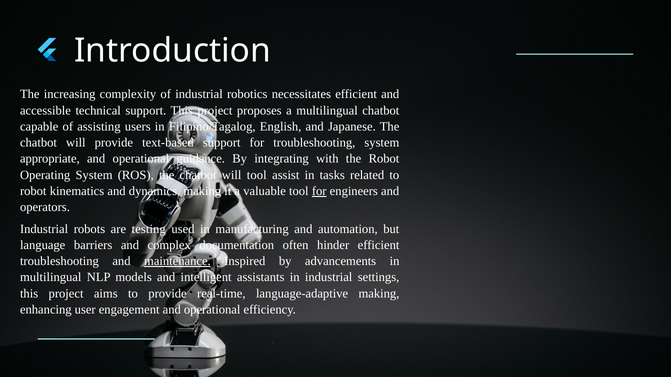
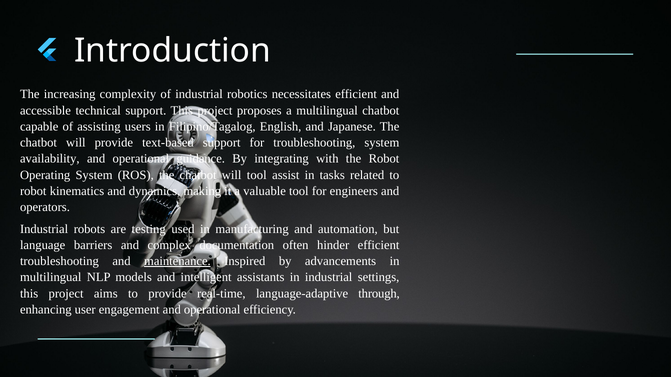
appropriate: appropriate -> availability (50, 159)
for underline: present -> none (319, 191)
language-adaptive making: making -> through (379, 294)
